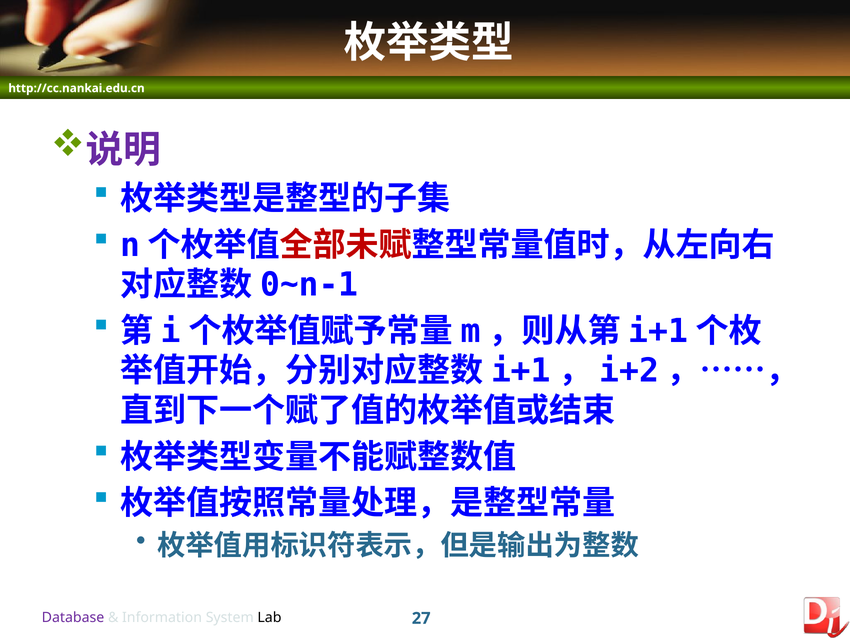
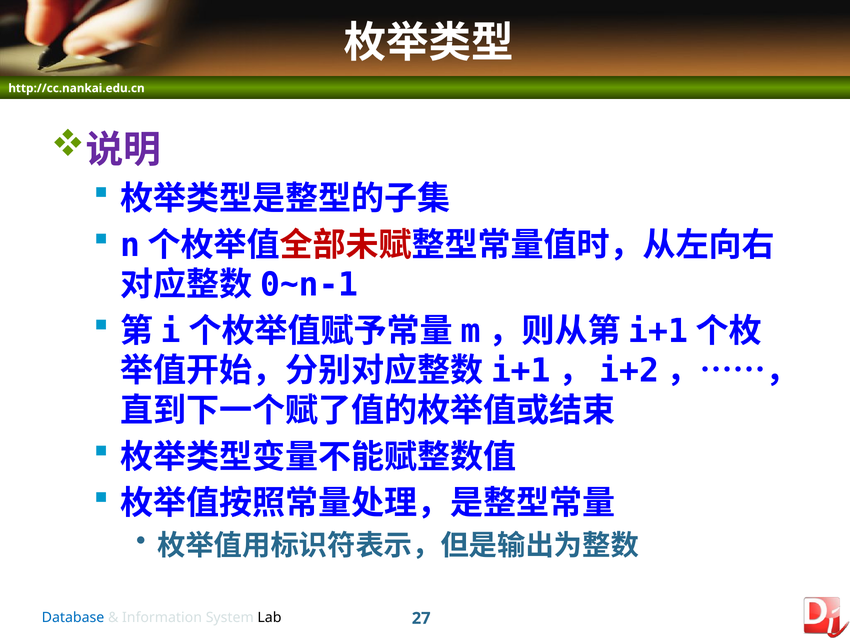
Database colour: purple -> blue (73, 617)
